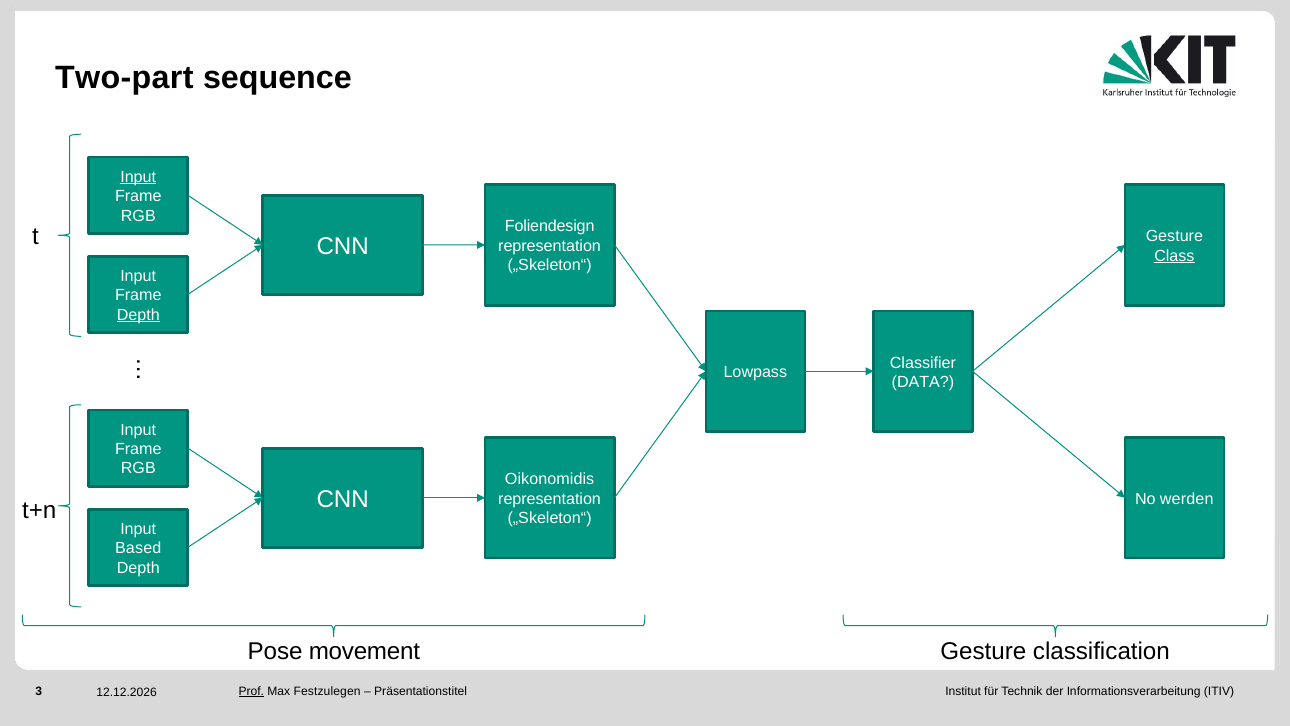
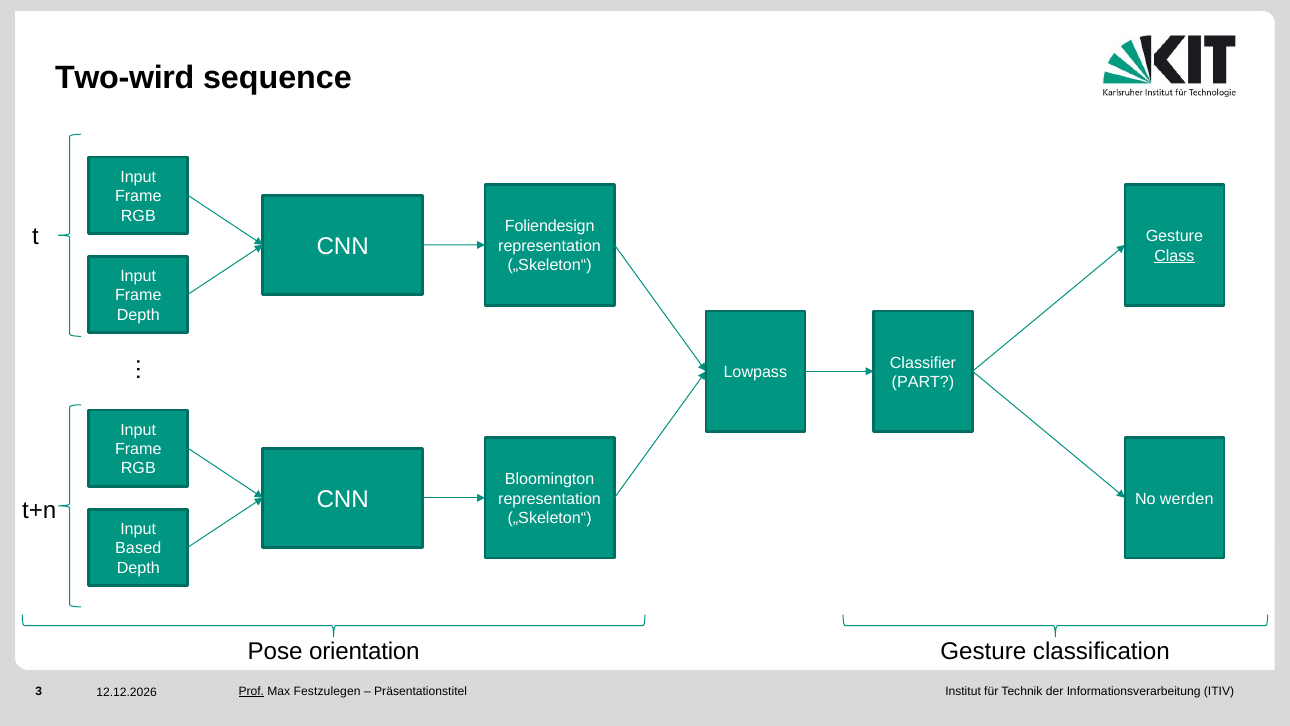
Two-part: Two-part -> Two-wird (125, 78)
Input underline: present -> none (138, 177)
Depth underline: present -> none (138, 315)
DATA: DATA -> PART (923, 382)
Oikonomidis: Oikonomidis -> Bloomington (550, 479)
movement: movement -> orientation (364, 651)
